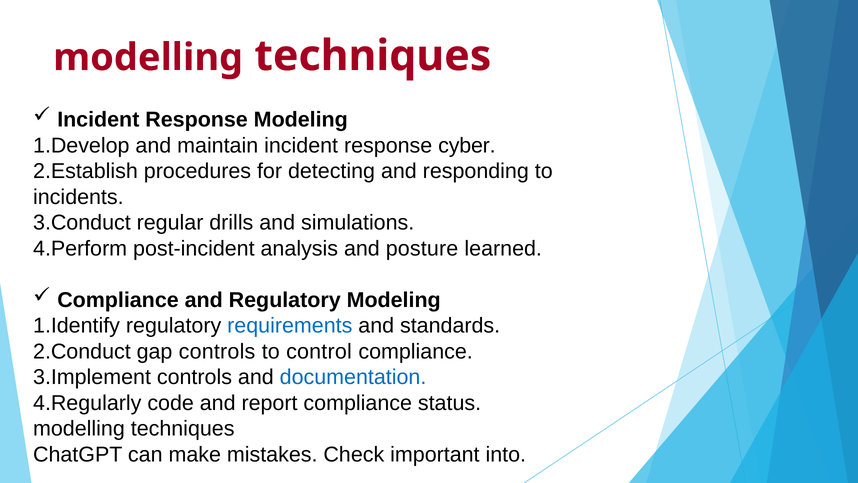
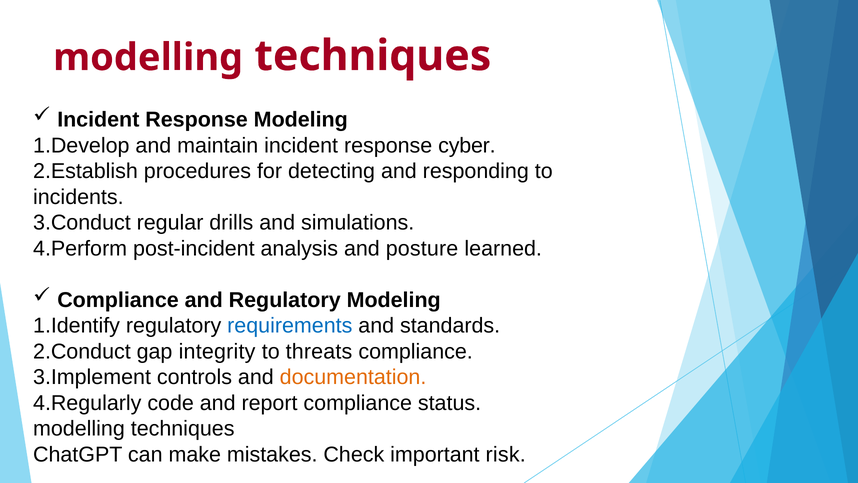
gap controls: controls -> integrity (217, 351)
control: control -> threats (319, 351)
documentation colour: blue -> orange (353, 377)
into: into -> risk (506, 454)
